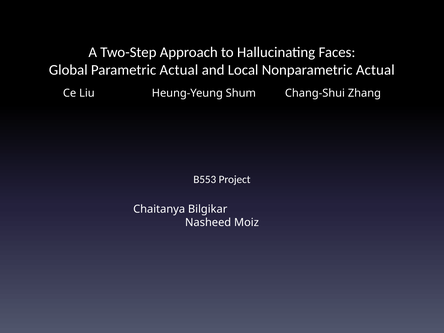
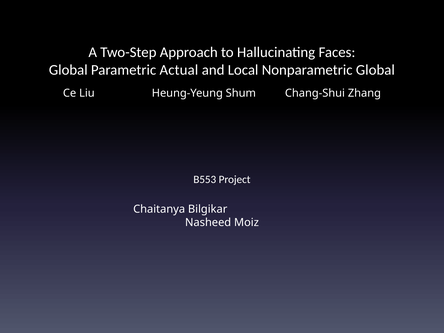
Nonparametric Actual: Actual -> Global (375, 70)
